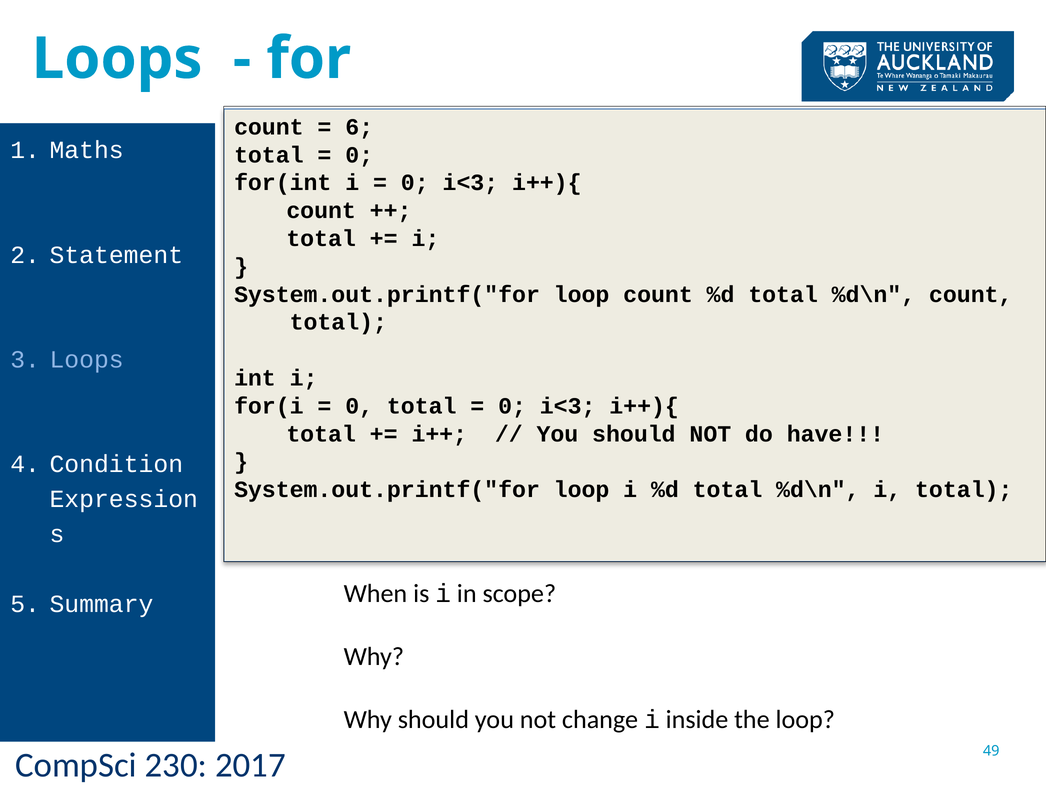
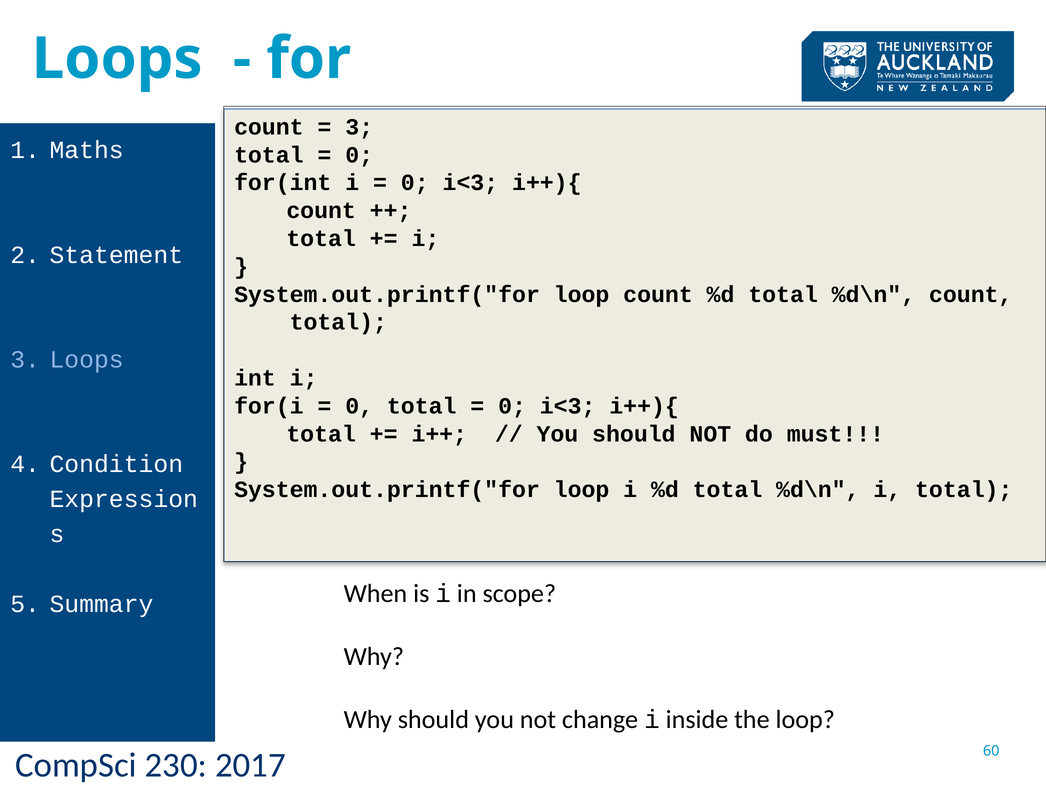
6: 6 -> 3 (359, 127)
have: have -> must (835, 434)
49: 49 -> 60 (991, 750)
